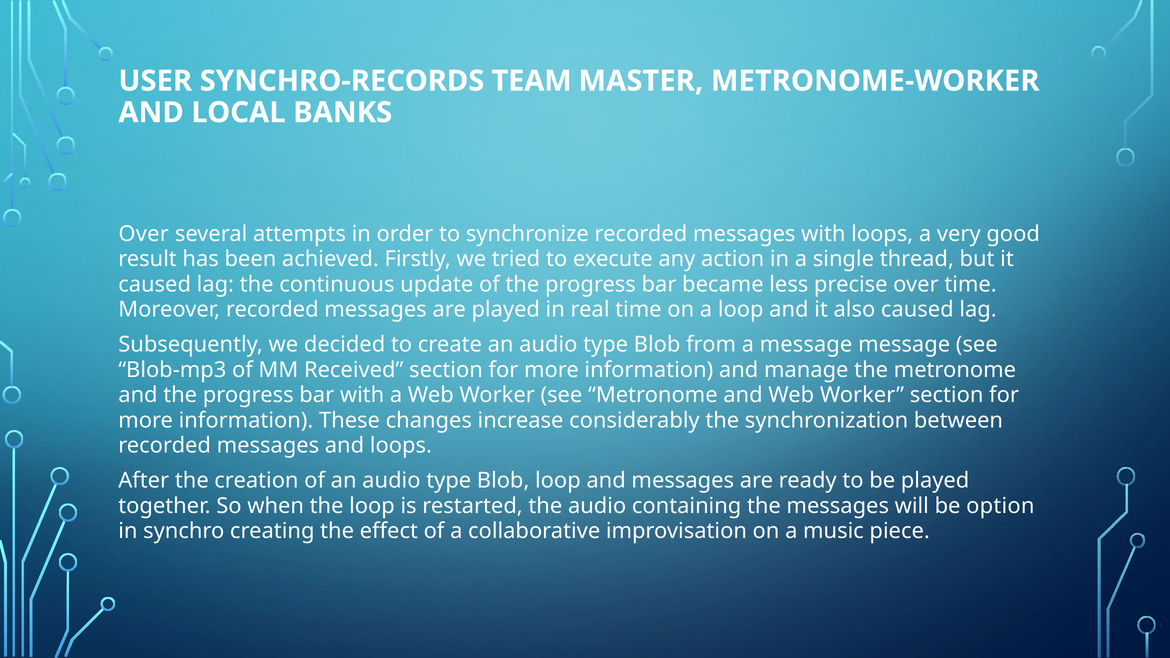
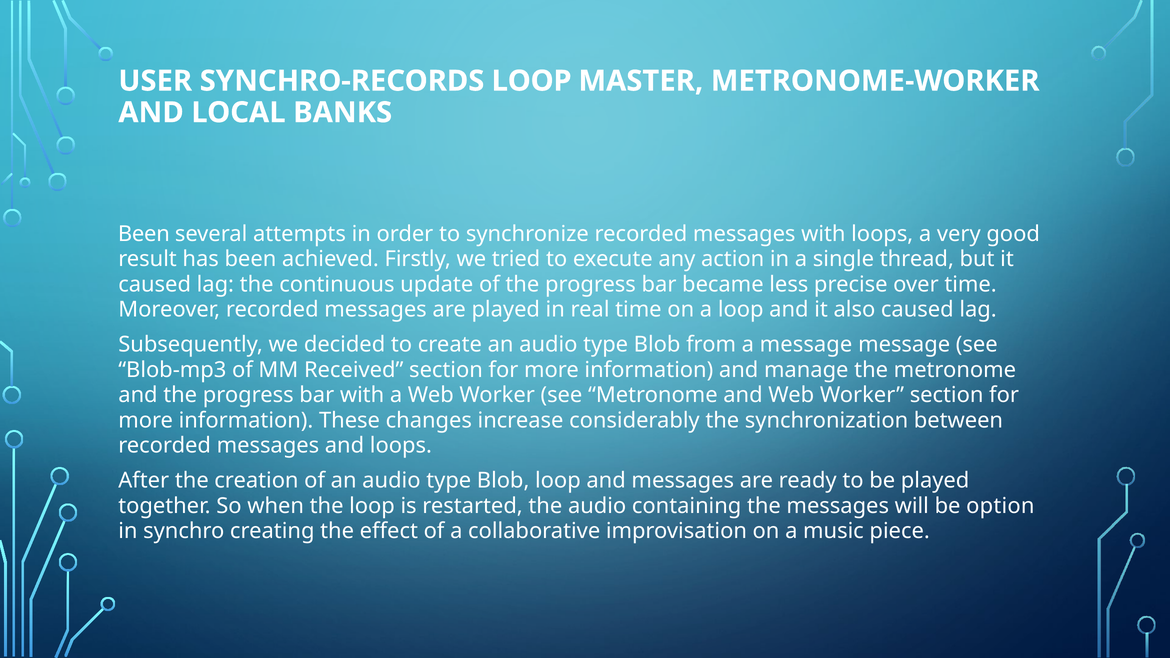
SYNCHRO-RECORDS TEAM: TEAM -> LOOP (532, 81)
Over: Over -> Been (144, 234)
